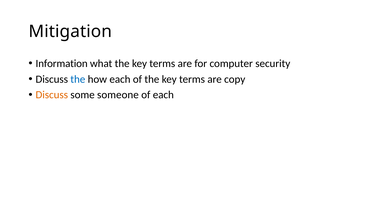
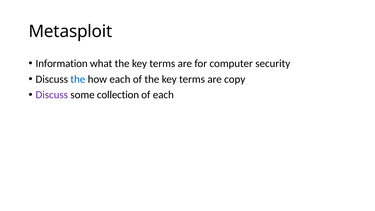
Mitigation: Mitigation -> Metasploit (70, 32)
Discuss colour: orange -> purple (52, 95)
someone: someone -> collection (118, 95)
